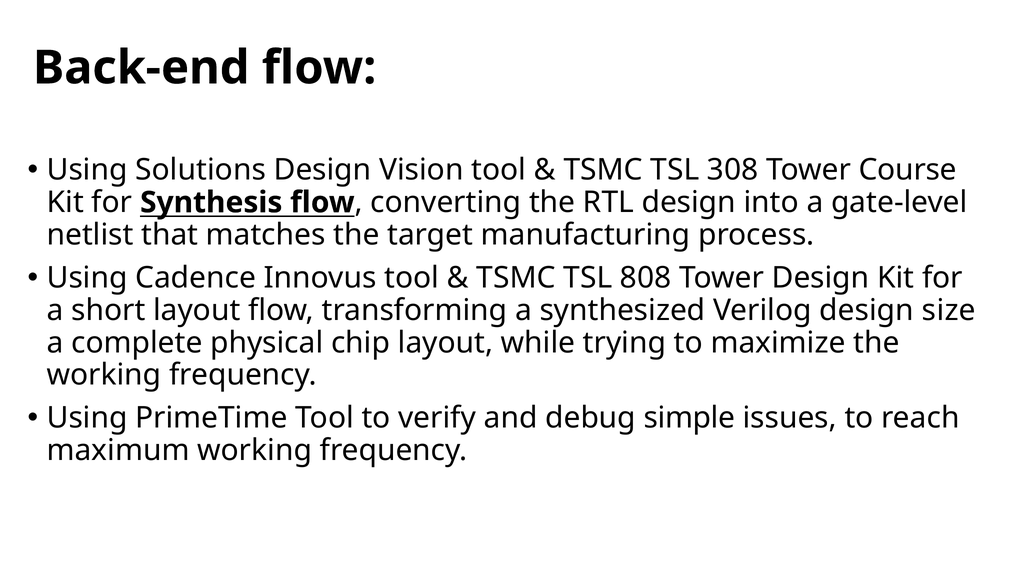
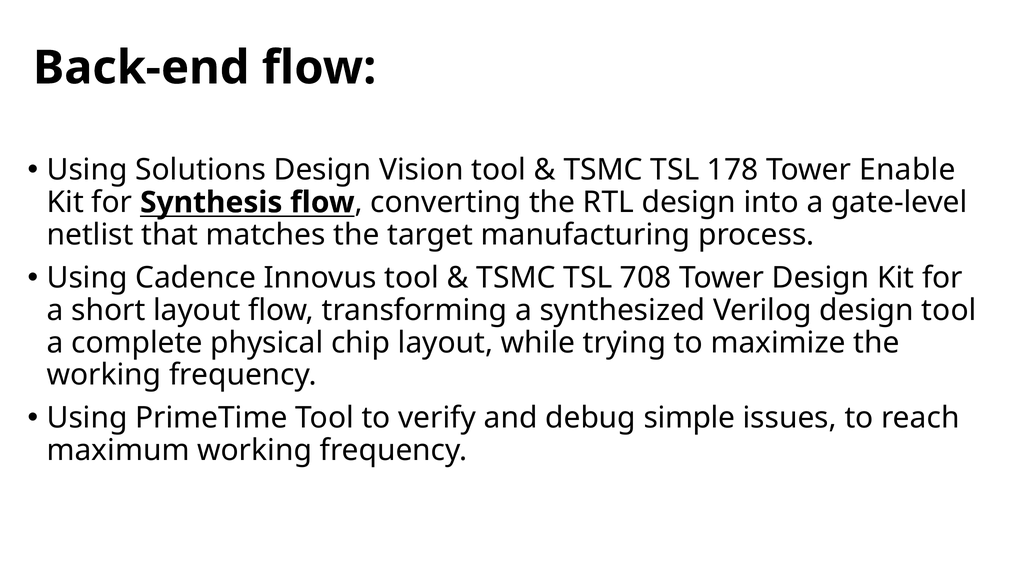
308: 308 -> 178 (733, 170)
Course: Course -> Enable (907, 170)
808: 808 -> 708 (646, 278)
design size: size -> tool (949, 310)
